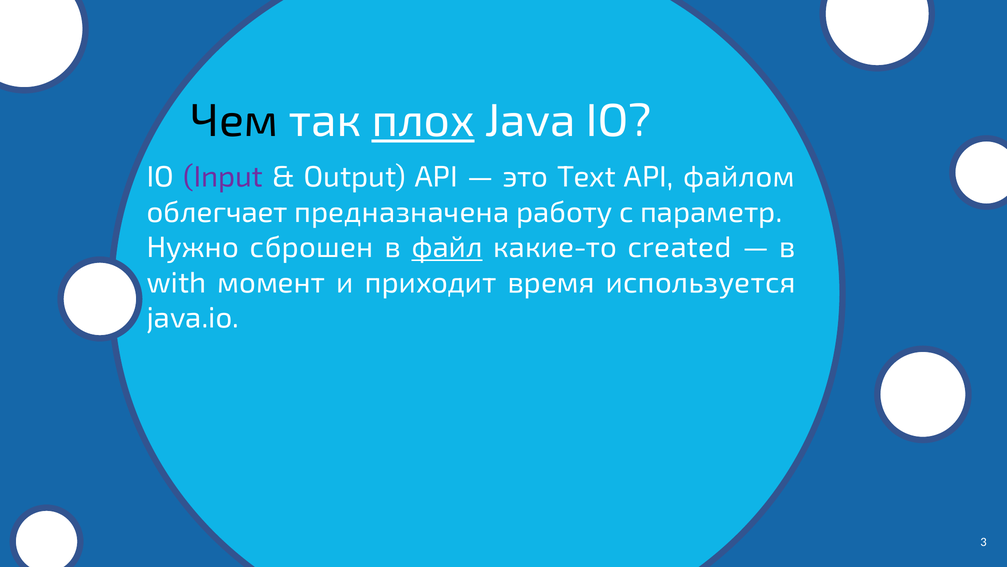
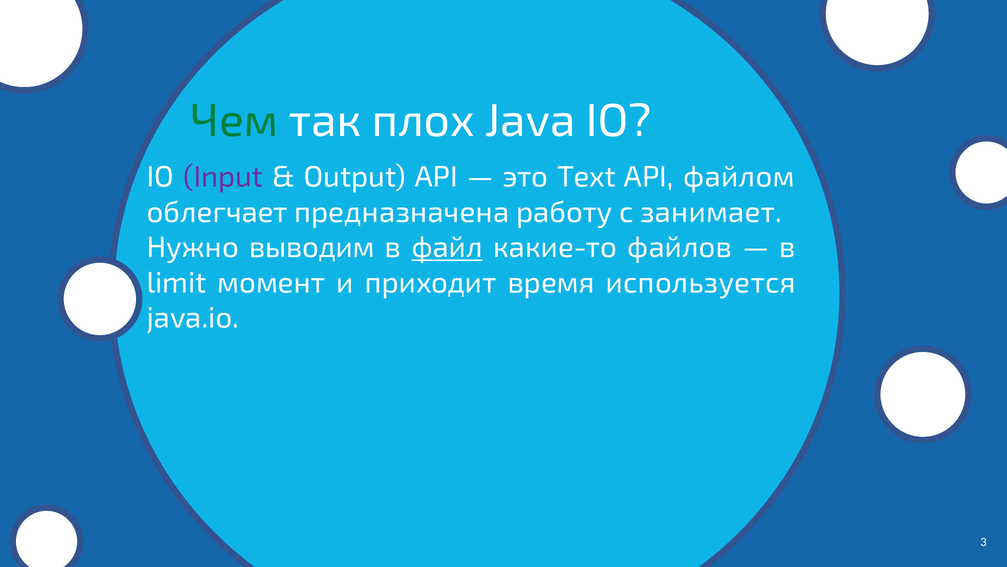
Чем colour: black -> green (234, 121)
плох underline: present -> none (423, 121)
параметр: параметр -> занимает (711, 212)
сброшен: сброшен -> выводим (312, 247)
created: created -> файлов (680, 247)
with: with -> limit (177, 283)
